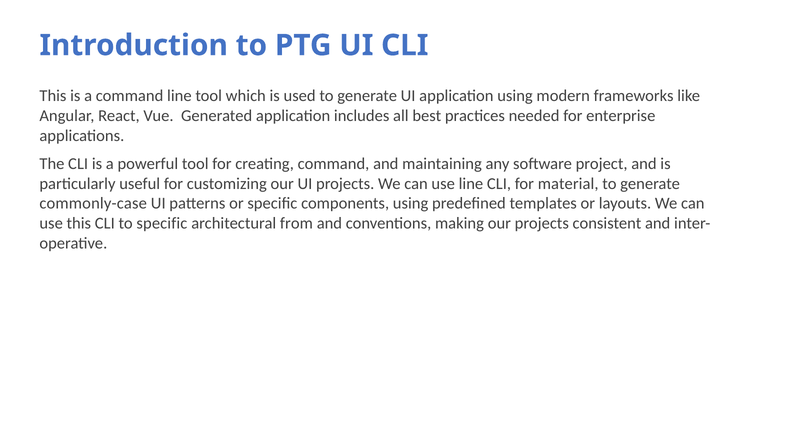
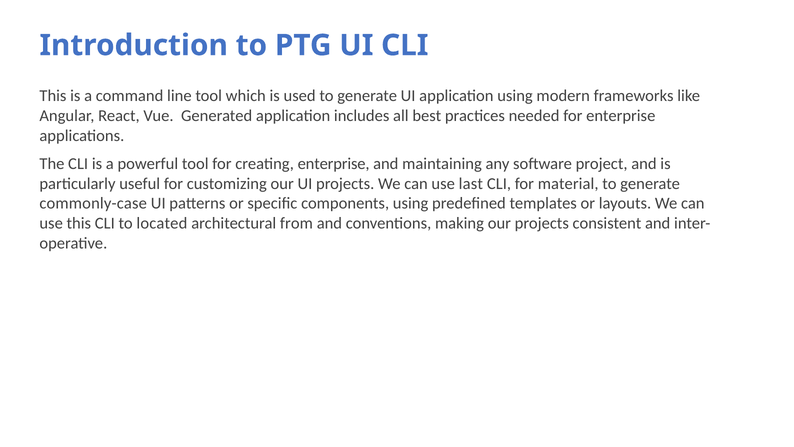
creating command: command -> enterprise (334, 164)
use line: line -> last (471, 183)
to specific: specific -> located (162, 223)
